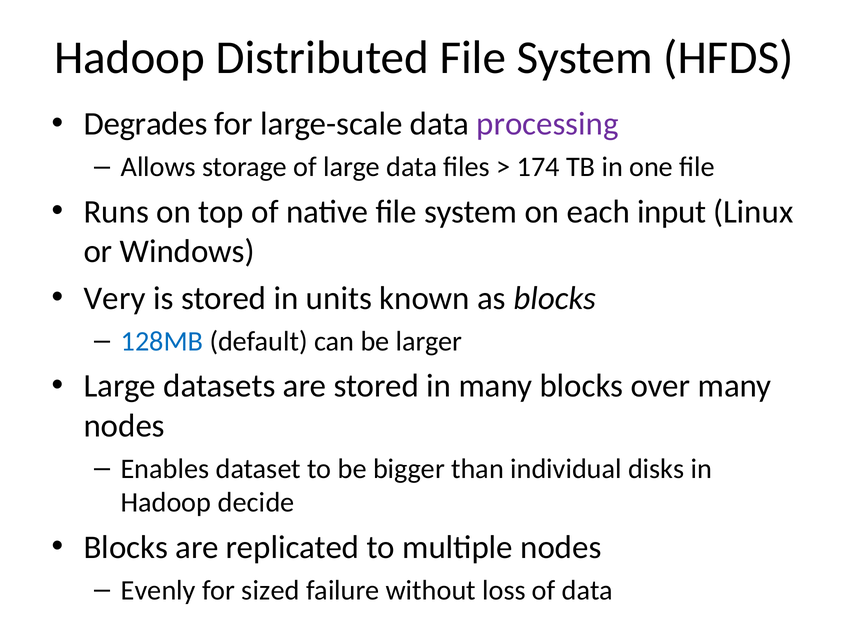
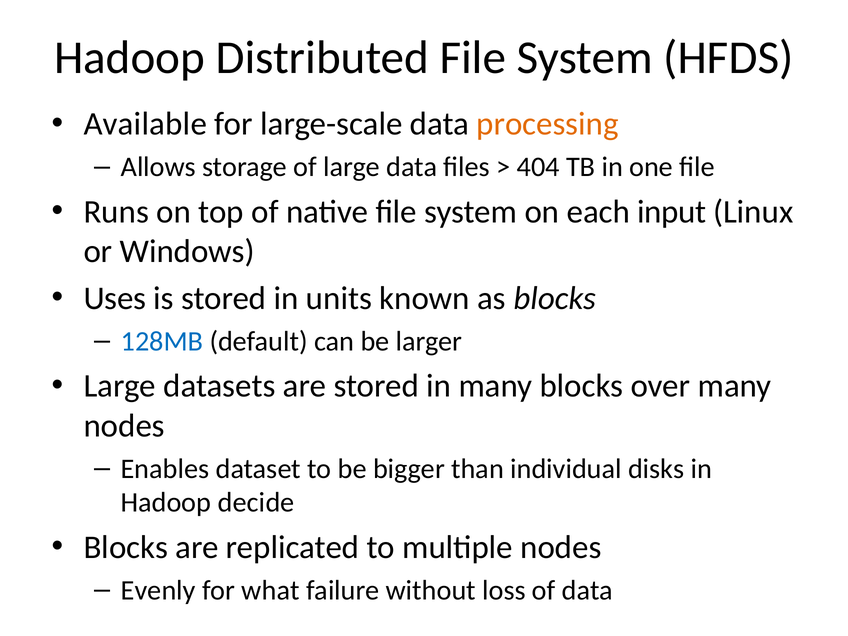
Degrades: Degrades -> Available (145, 124)
processing colour: purple -> orange (547, 124)
174: 174 -> 404 (538, 167)
Very: Very -> Uses (115, 298)
sized: sized -> what (271, 590)
